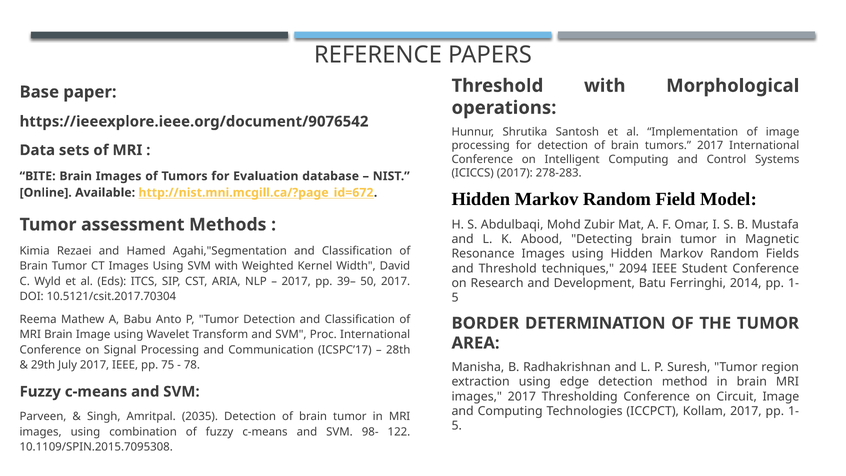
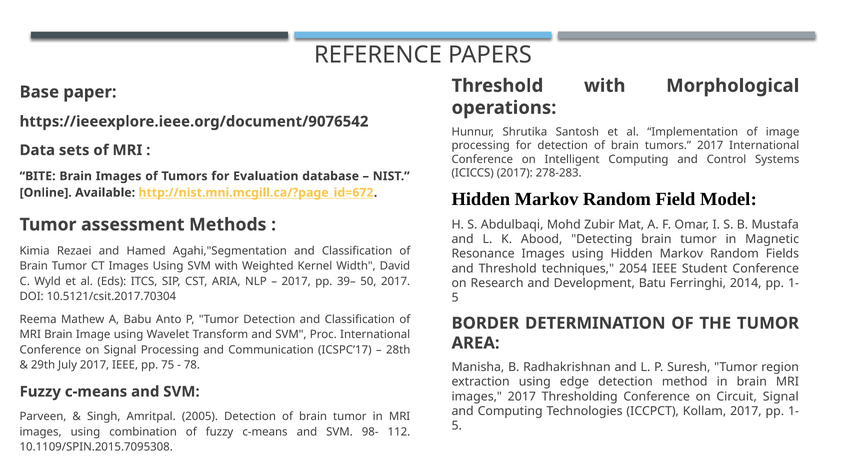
2094: 2094 -> 2054 (633, 268)
Circuit Image: Image -> Signal (781, 396)
2035: 2035 -> 2005 (200, 417)
122: 122 -> 112 (399, 432)
